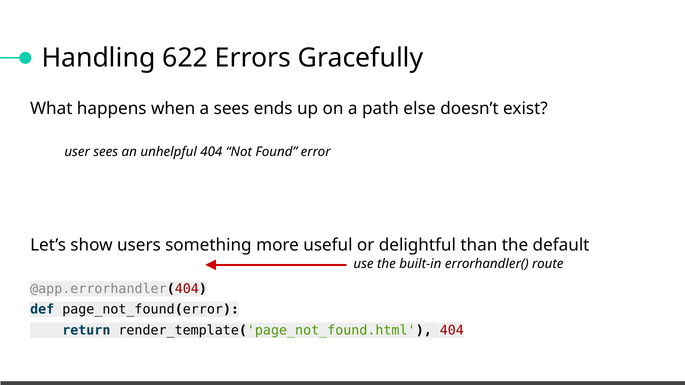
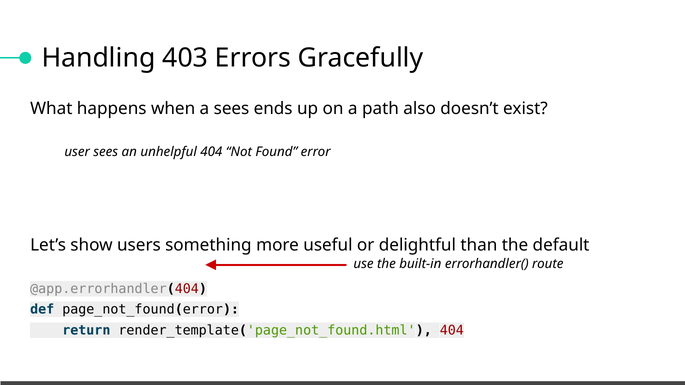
622: 622 -> 403 (185, 58)
else: else -> also (420, 108)
